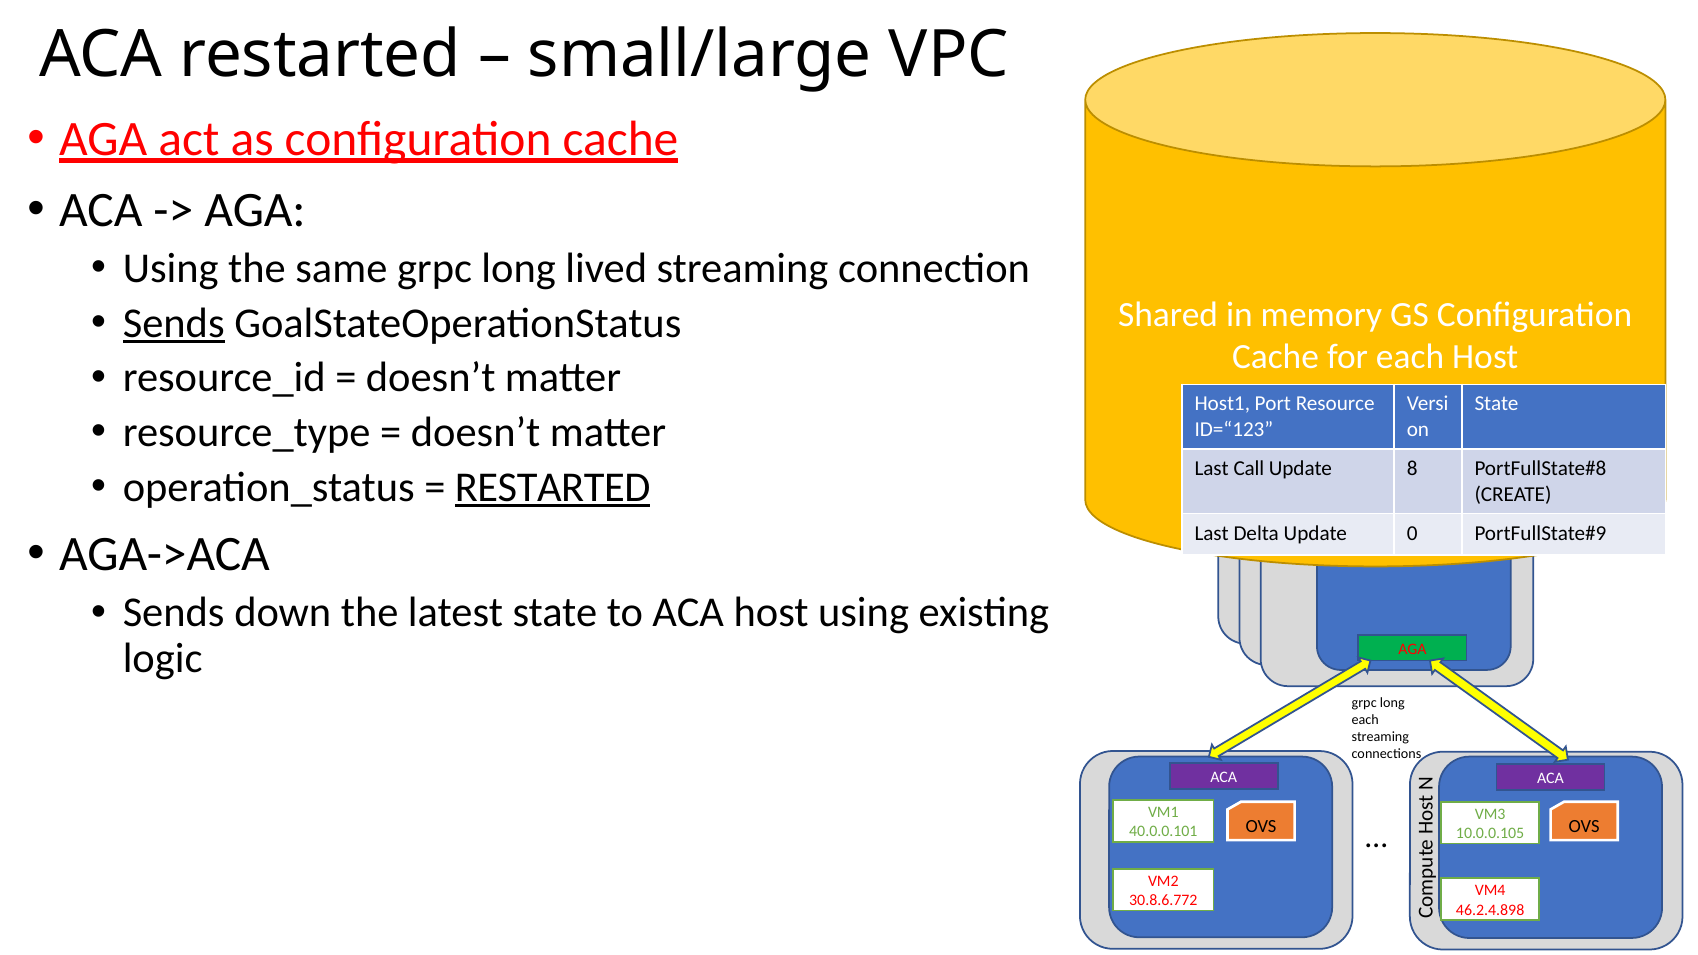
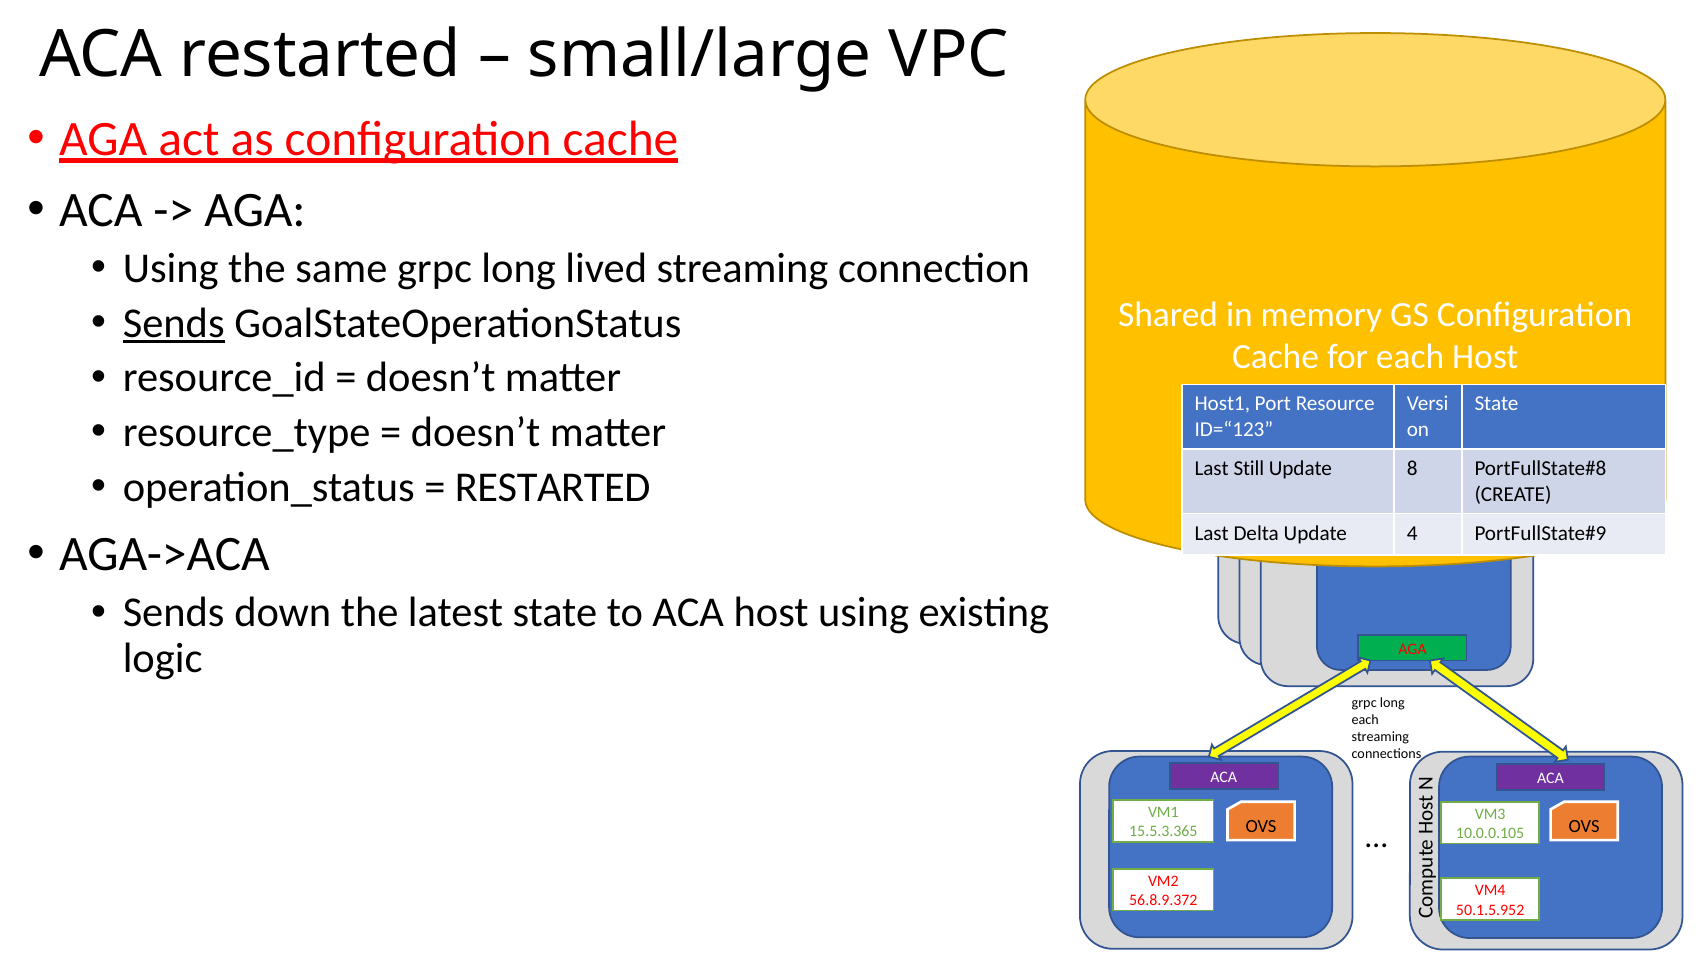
Call: Call -> Still (1249, 469)
RESTARTED underline: present -> none (553, 487)
0: 0 -> 4 (1412, 533)
40.0.0.101: 40.0.0.101 -> 15.5.3.365 (1163, 832)
30.8.6.772: 30.8.6.772 -> 56.8.9.372 (1163, 900)
46.2.4.898: 46.2.4.898 -> 50.1.5.952 (1490, 910)
